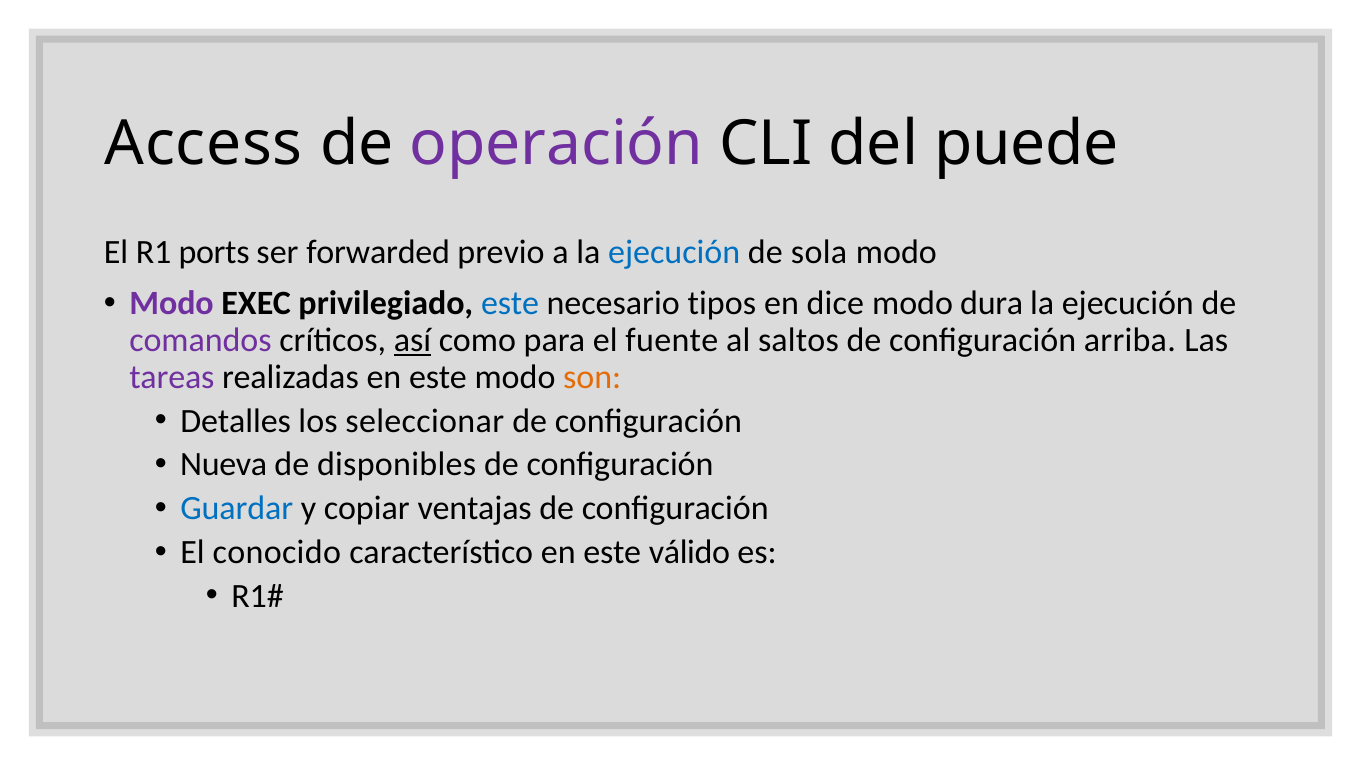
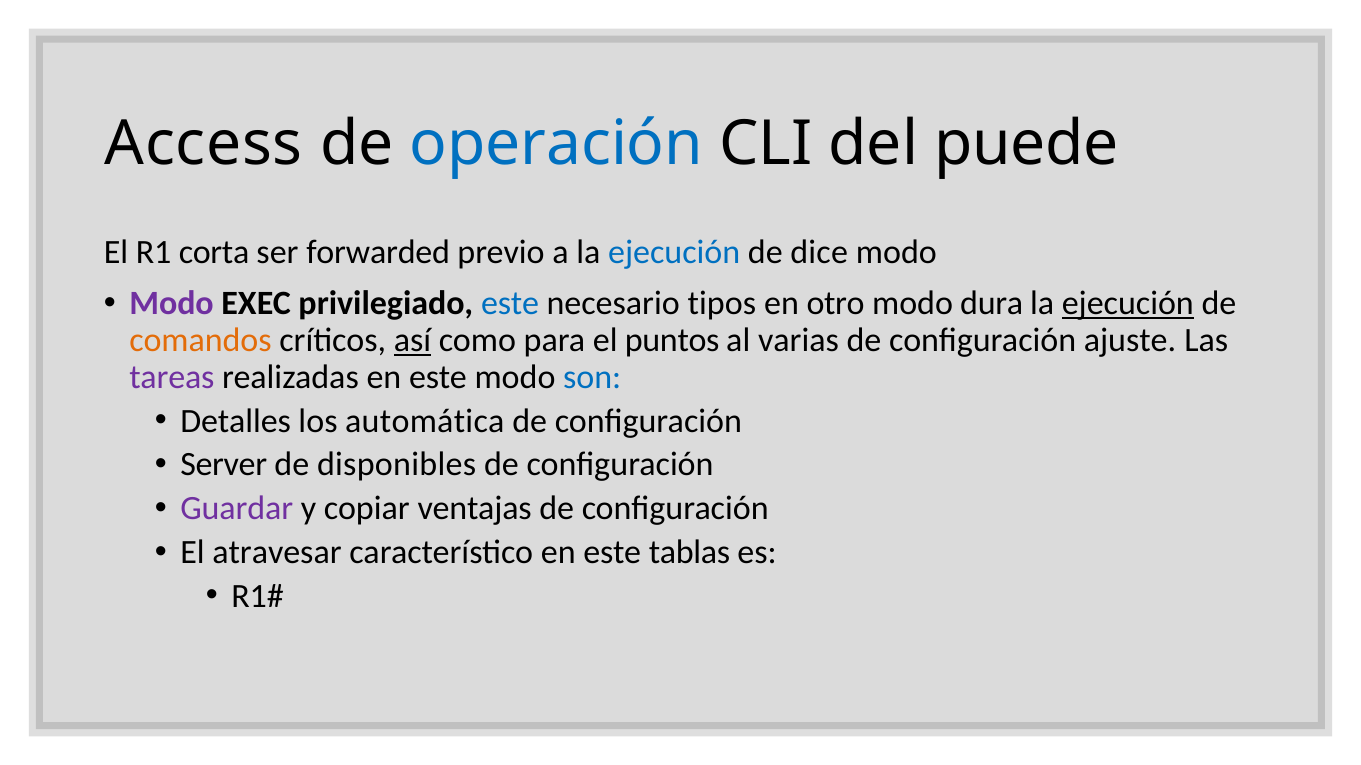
operación colour: purple -> blue (557, 144)
ports: ports -> corta (214, 253)
sola: sola -> dice (819, 253)
dice: dice -> otro (836, 304)
ejecución underline: none -> present (1128, 304)
comandos colour: purple -> orange (200, 341)
fuente: fuente -> puntos (672, 341)
saltos: saltos -> varias (799, 341)
arriba: arriba -> ajuste (1130, 341)
son colour: orange -> blue (592, 377)
seleccionar: seleccionar -> automática (425, 421)
Nueva: Nueva -> Server (224, 465)
Guardar colour: blue -> purple (237, 509)
conocido: conocido -> atravesar (277, 553)
válido: válido -> tablas (689, 553)
